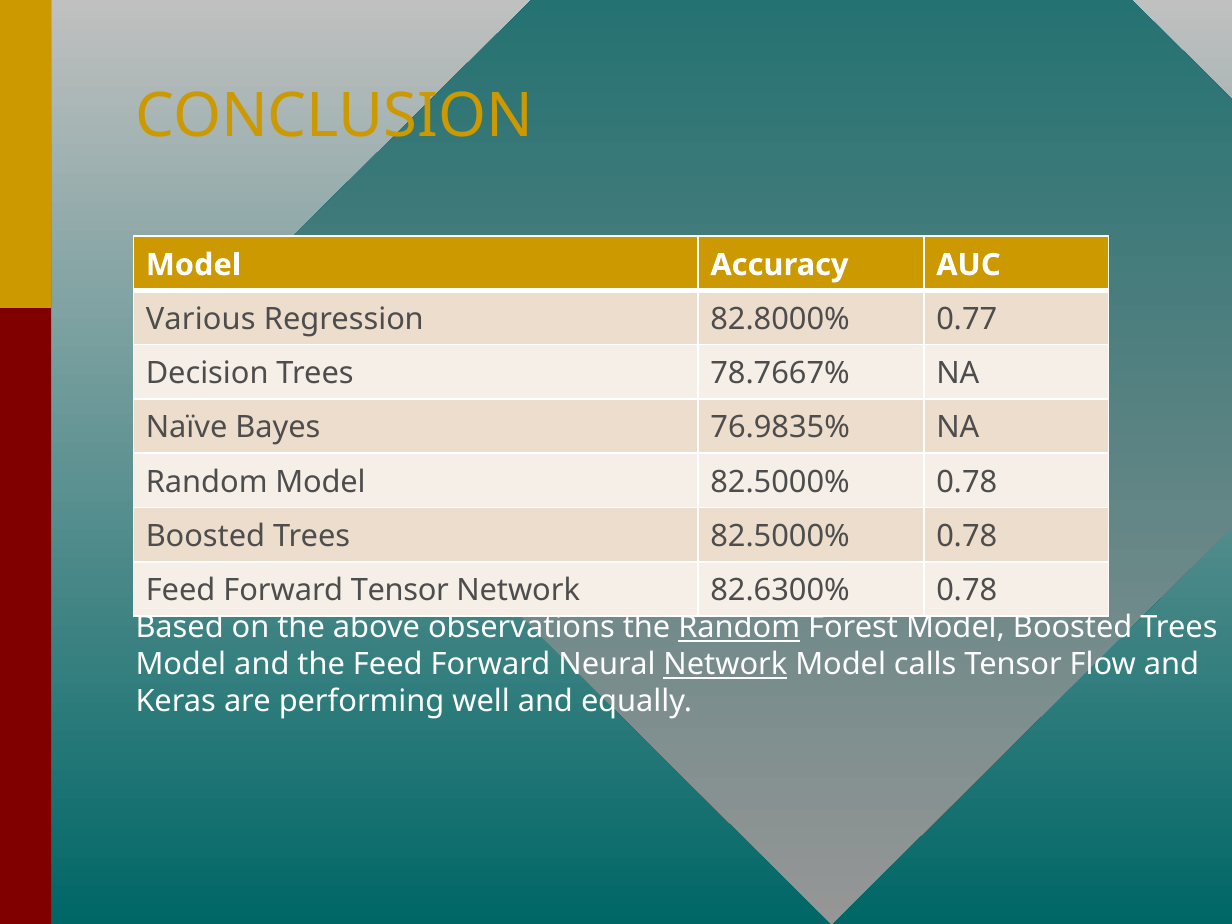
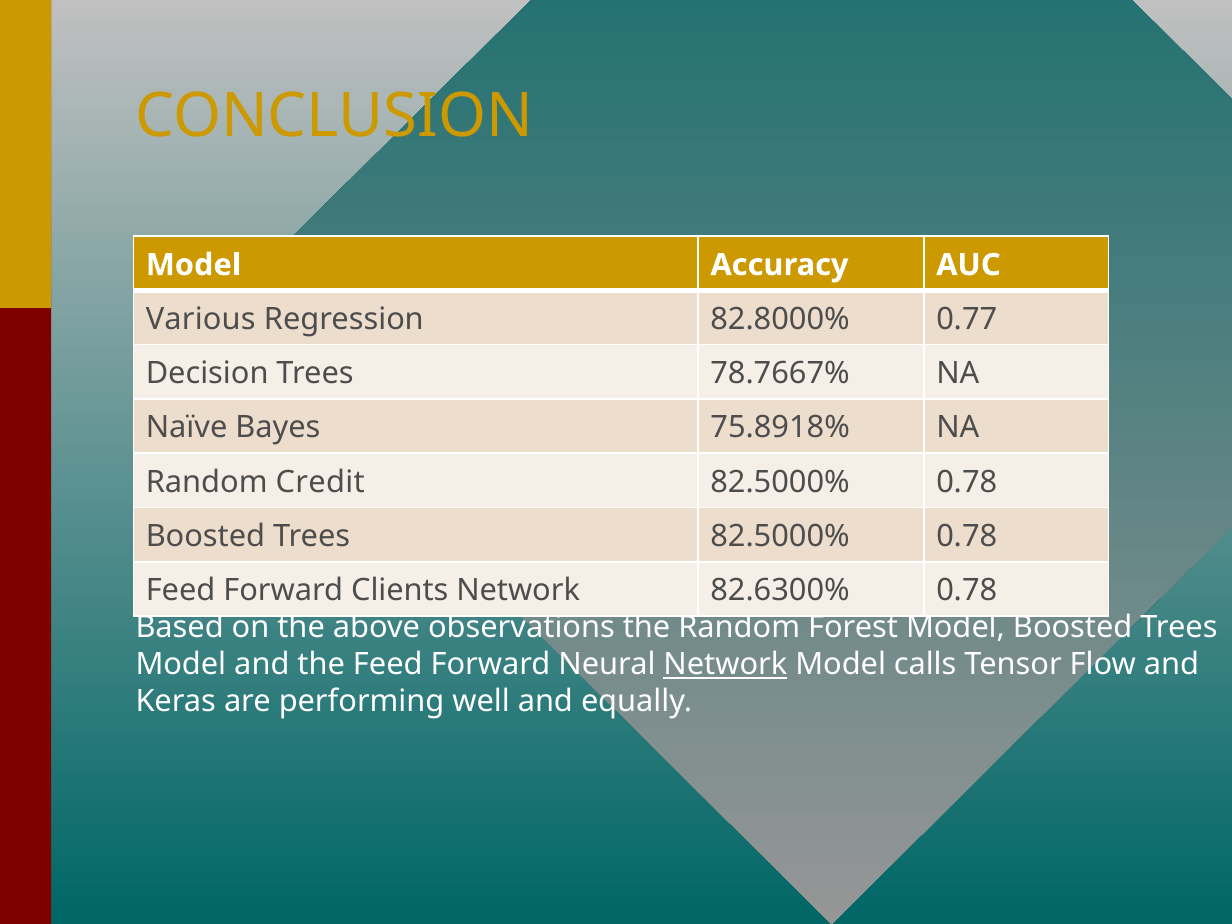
76.9835%: 76.9835% -> 75.8918% (780, 428)
Random Model: Model -> Credit (320, 482)
Forward Tensor: Tensor -> Clients (400, 591)
Random underline: present -> none (739, 628)
